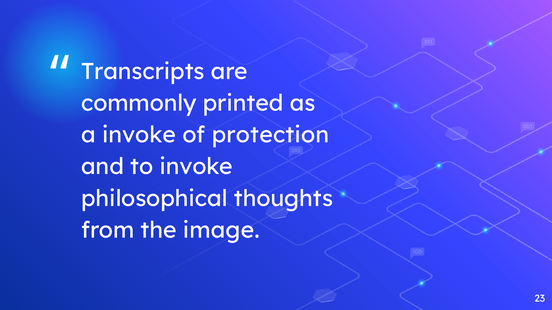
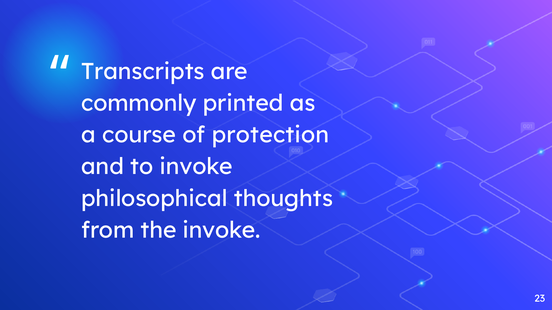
a invoke: invoke -> course (139, 135)
the image: image -> invoke (221, 230)
